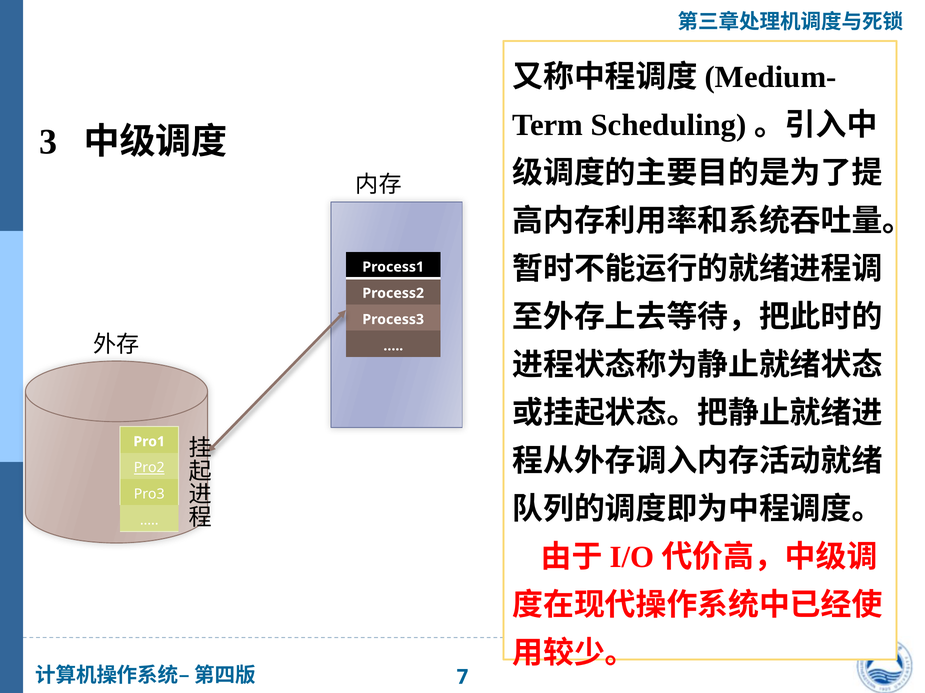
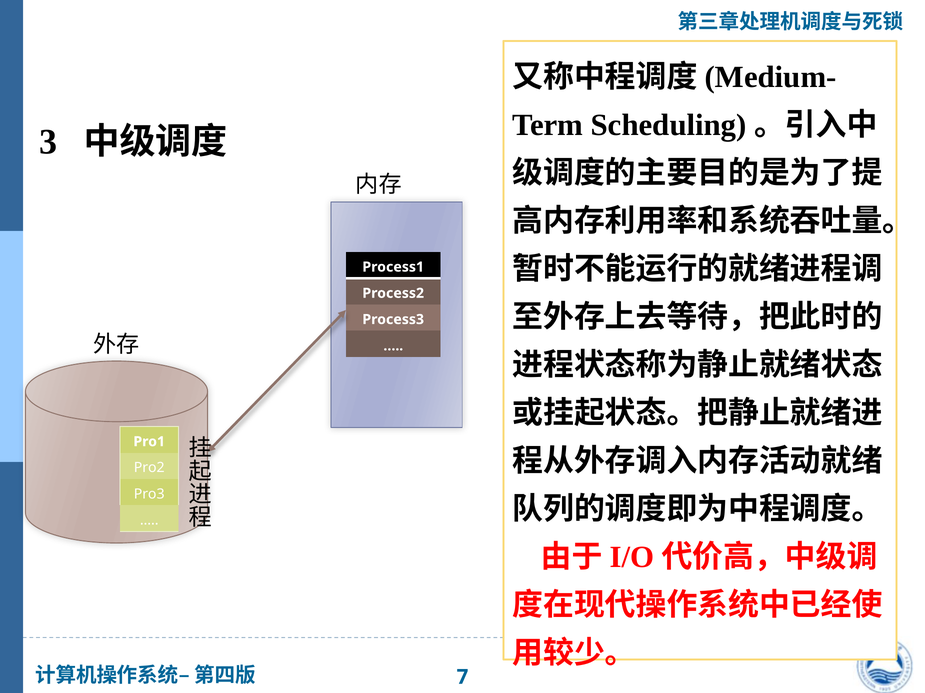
Pro2 underline: present -> none (149, 468)
